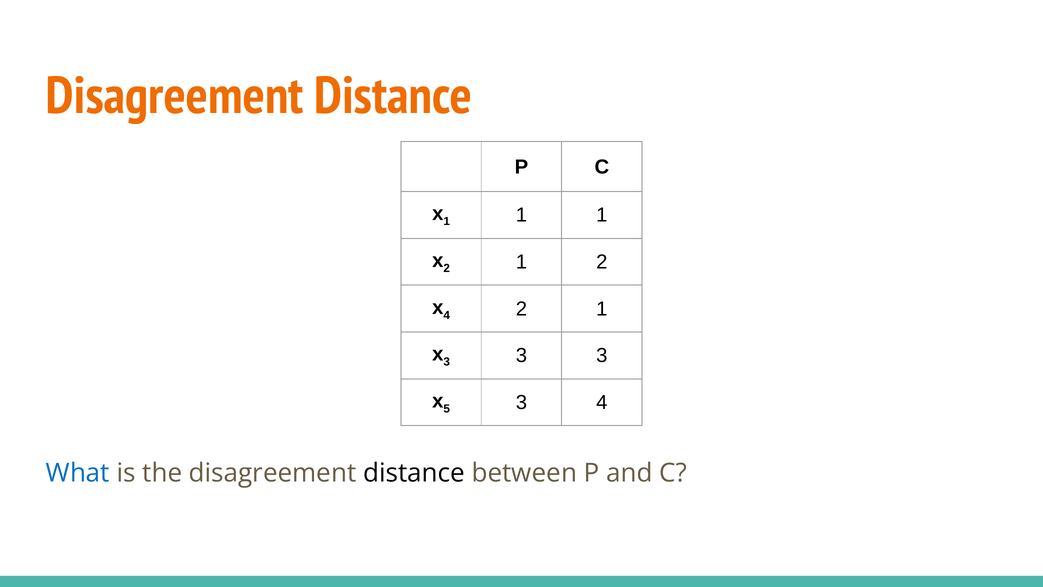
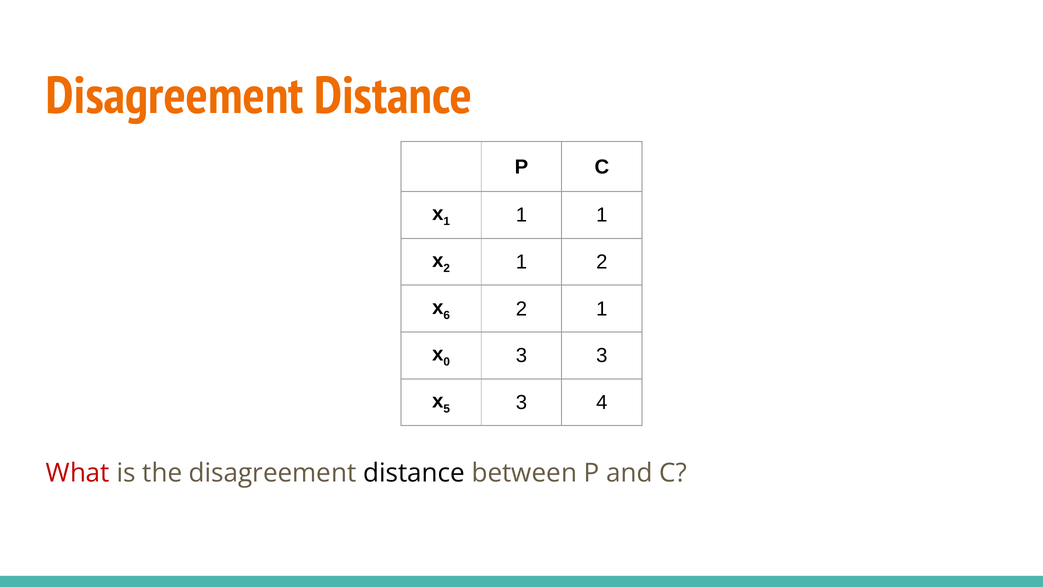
4: 4 -> 6 (447, 315)
3: 3 -> 0 (447, 362)
What colour: blue -> red (78, 473)
